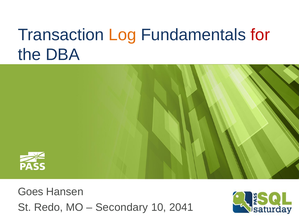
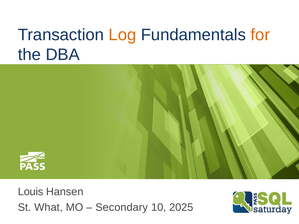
for colour: red -> orange (260, 35)
Goes: Goes -> Louis (31, 192)
Redo: Redo -> What (49, 207)
2041: 2041 -> 2025 (181, 207)
